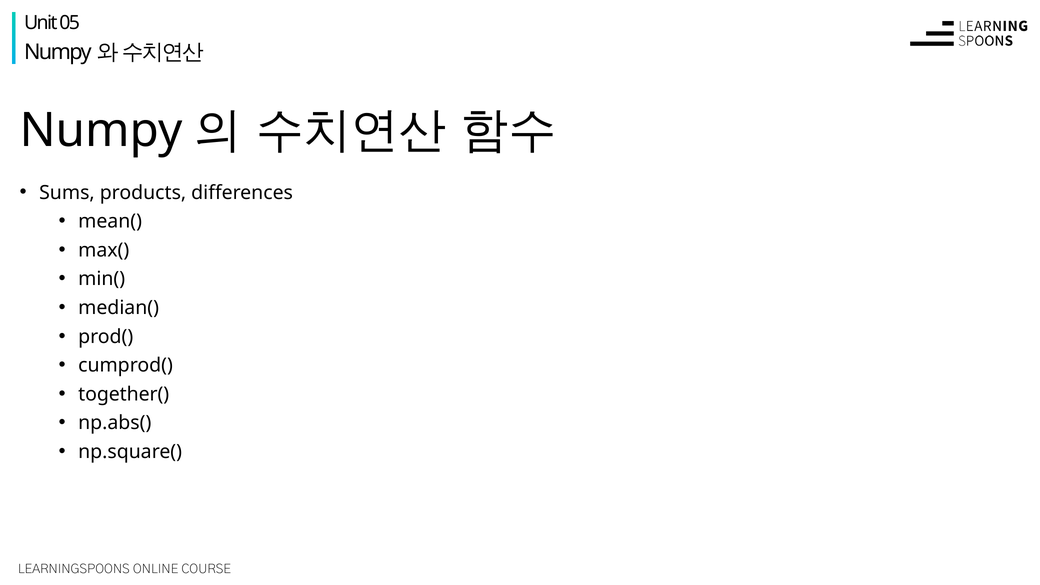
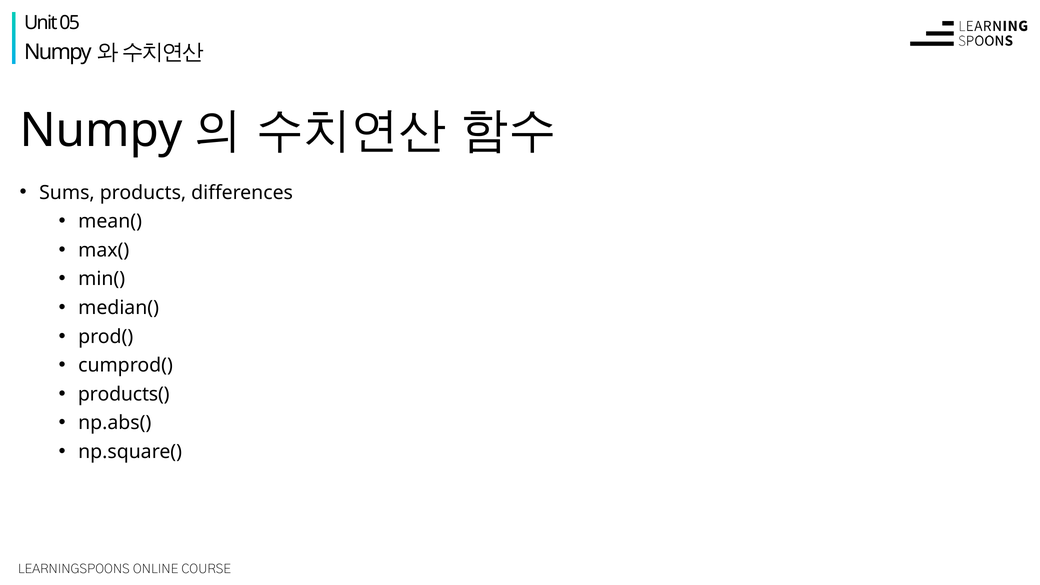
together(: together( -> products( (124, 394)
